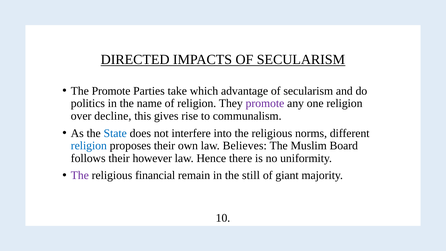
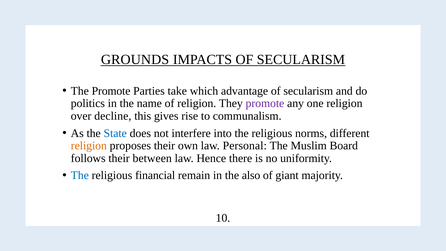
DIRECTED: DIRECTED -> GROUNDS (135, 59)
religion colour: blue -> orange (89, 146)
Believes: Believes -> Personal (245, 146)
however: however -> between (152, 158)
The colour: purple -> blue (80, 175)
still: still -> also (251, 175)
